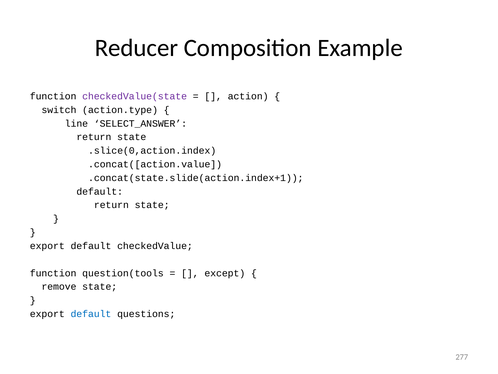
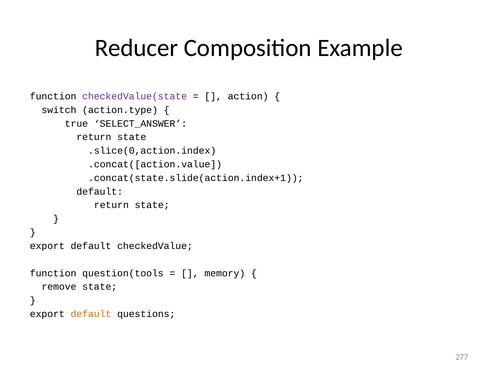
line: line -> true (76, 123)
except: except -> memory (225, 273)
default colour: blue -> orange (91, 314)
